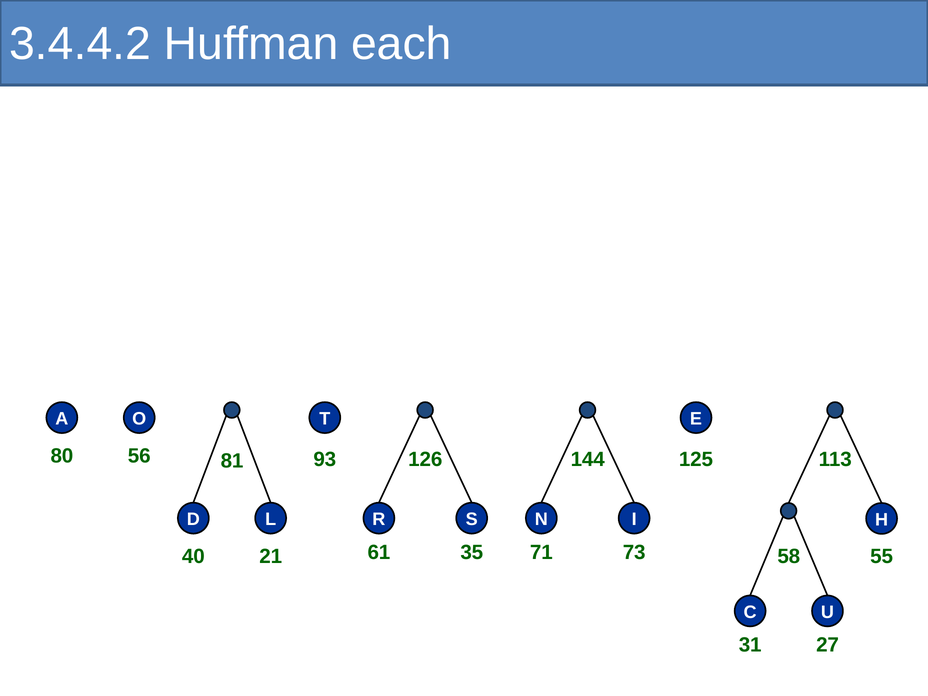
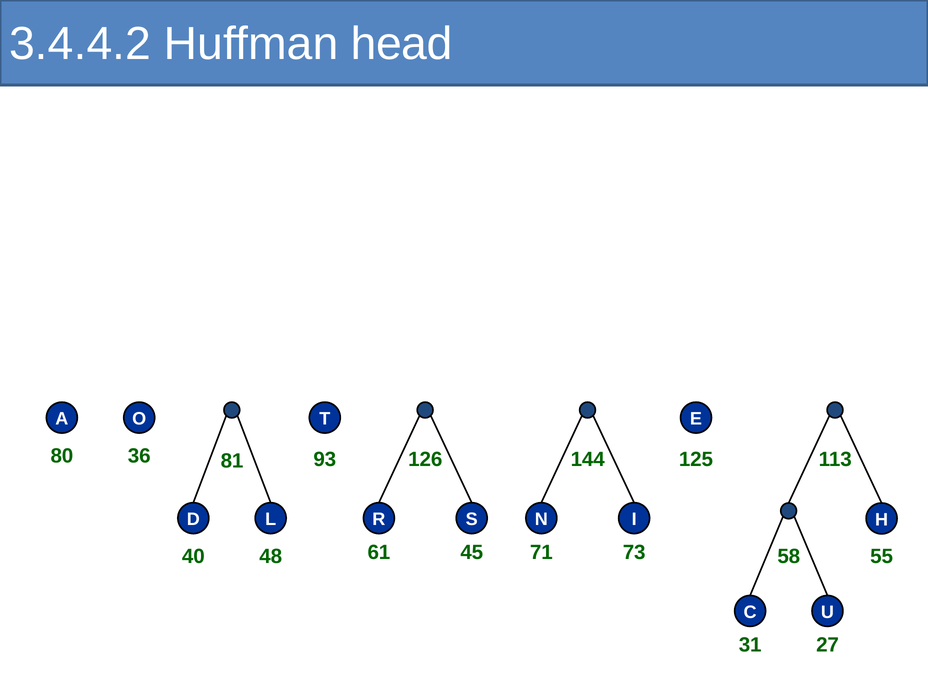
each: each -> head (402, 44)
56: 56 -> 36 (139, 456)
35: 35 -> 45 (472, 552)
21: 21 -> 48 (271, 557)
